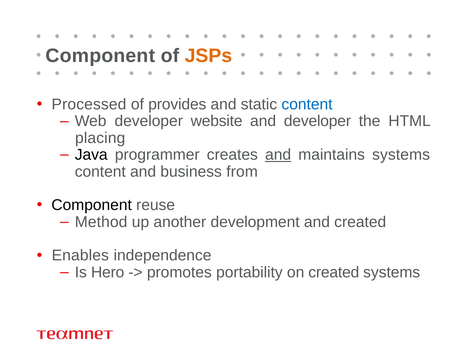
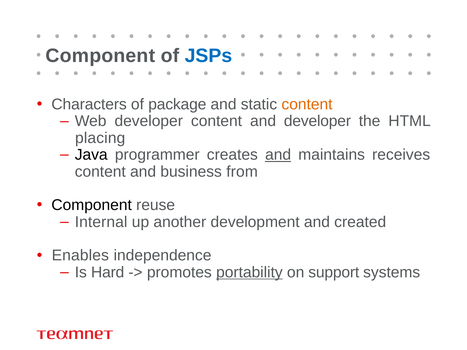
JSPs colour: orange -> blue (208, 56)
Processed: Processed -> Characters (89, 104)
provides: provides -> package (177, 104)
content colour: blue -> orange (307, 104)
developer website: website -> content (217, 121)
maintains systems: systems -> receives (401, 155)
Method: Method -> Internal (101, 222)
Hero: Hero -> Hard (108, 273)
portability underline: none -> present (249, 273)
on created: created -> support (334, 273)
